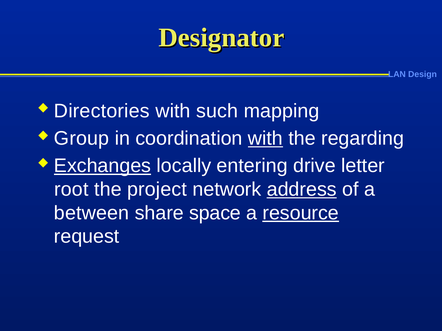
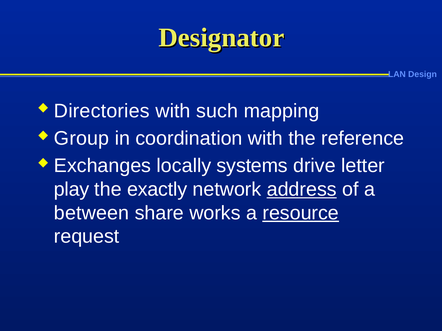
with underline: present -> none (265, 139)
regarding: regarding -> reference (363, 139)
Exchanges underline: present -> none (103, 166)
entering: entering -> systems (252, 166)
root: root -> play (71, 190)
project: project -> exactly (157, 190)
space: space -> works (215, 213)
